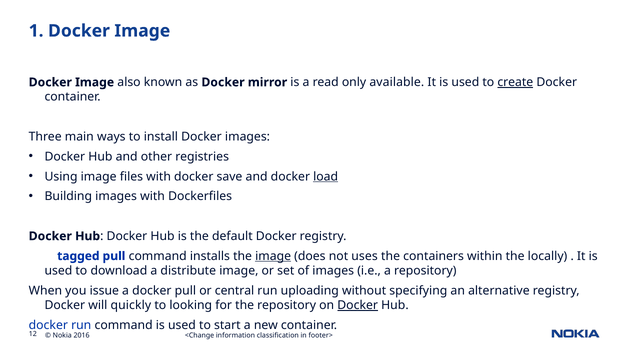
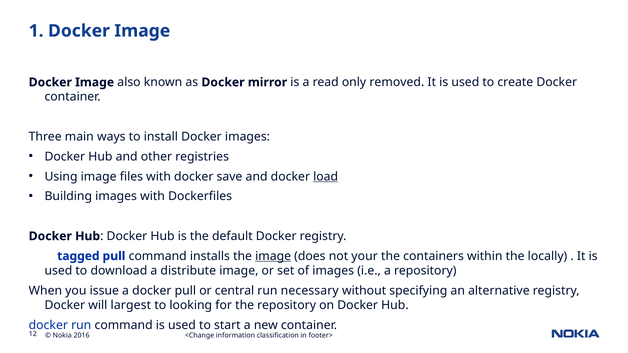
available: available -> removed (397, 82)
create underline: present -> none (515, 82)
uses: uses -> your (365, 256)
uploading: uploading -> necessary (310, 291)
quickly: quickly -> largest (131, 305)
Docker underline: present -> none (358, 305)
